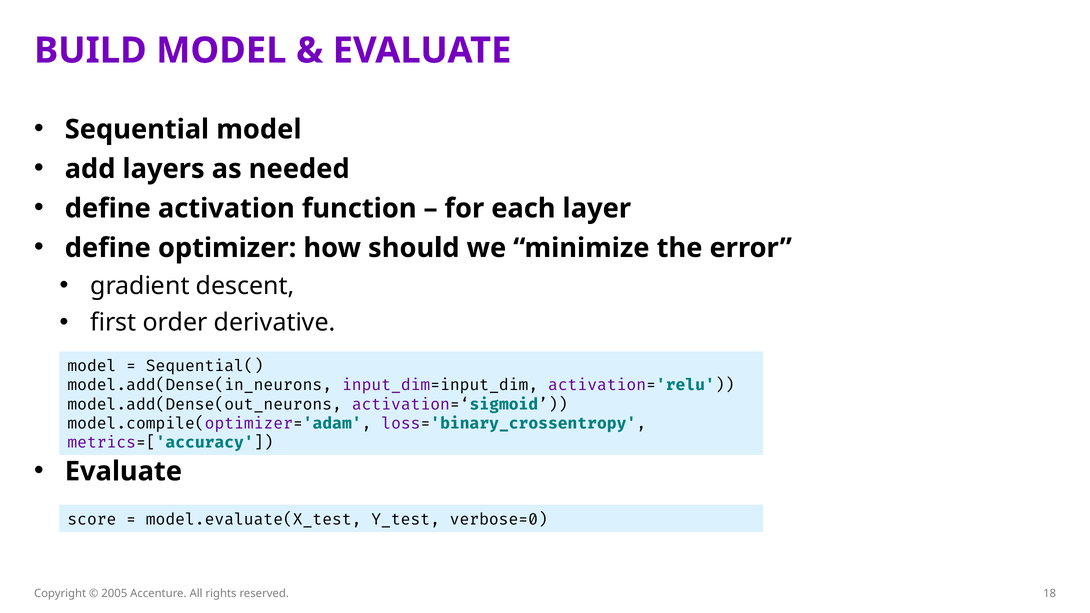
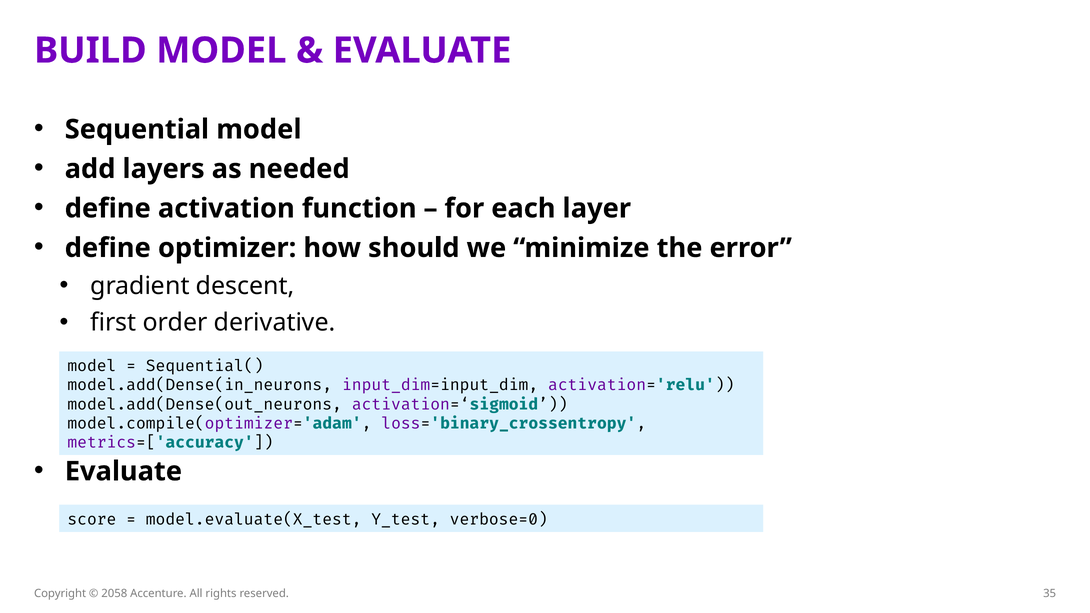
2005: 2005 -> 2058 (114, 593)
18: 18 -> 35 (1050, 593)
